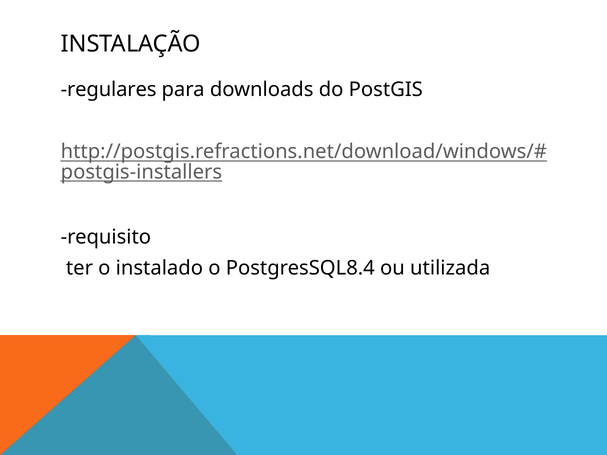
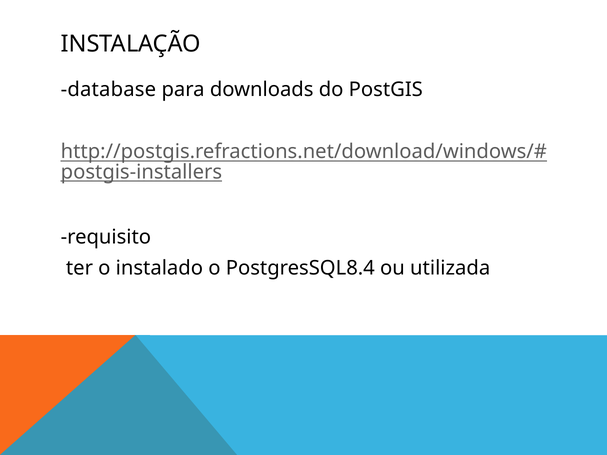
regulares: regulares -> database (108, 90)
